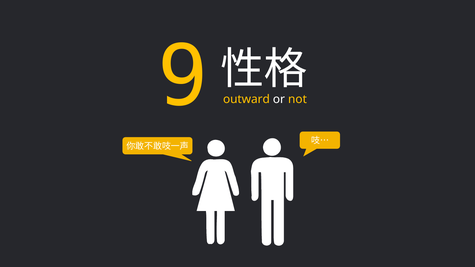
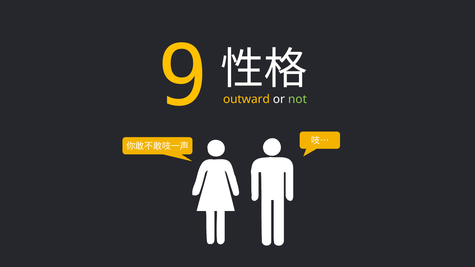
not colour: yellow -> light green (297, 99)
